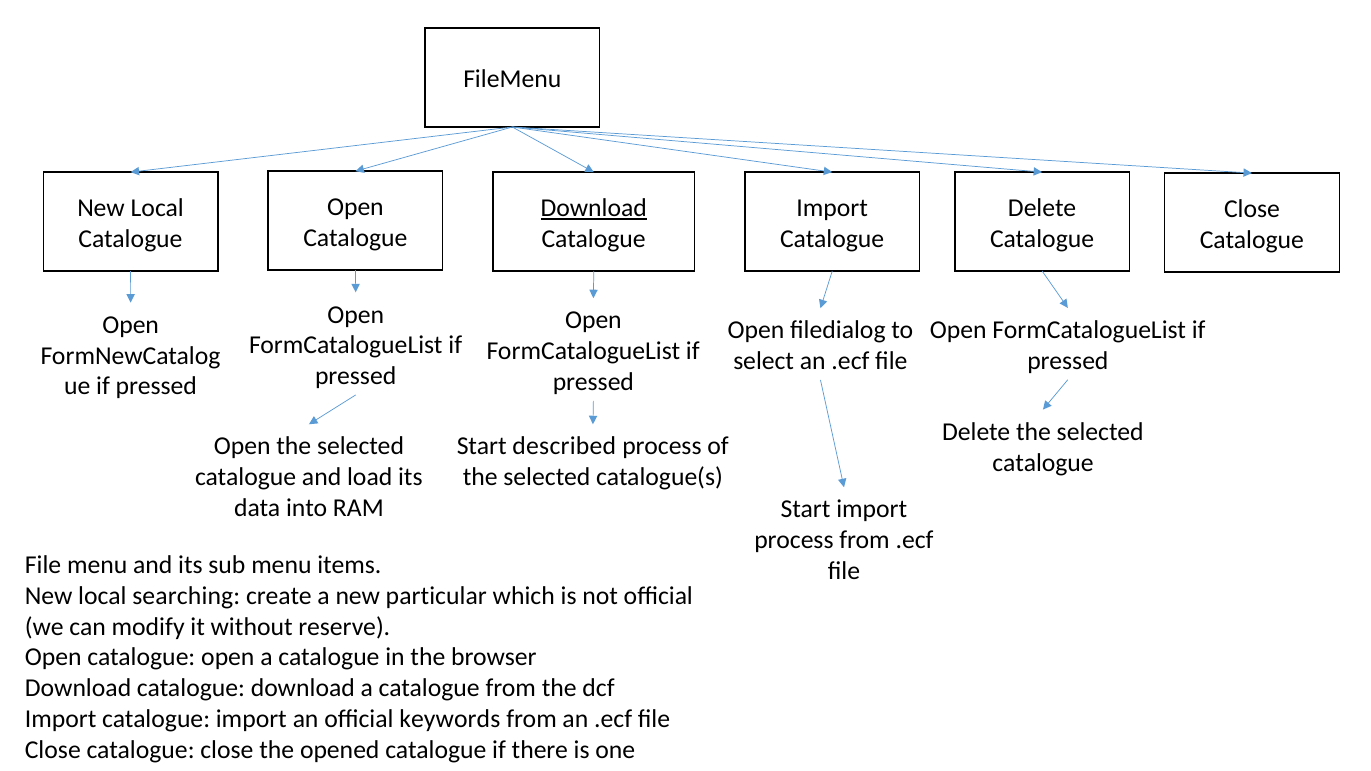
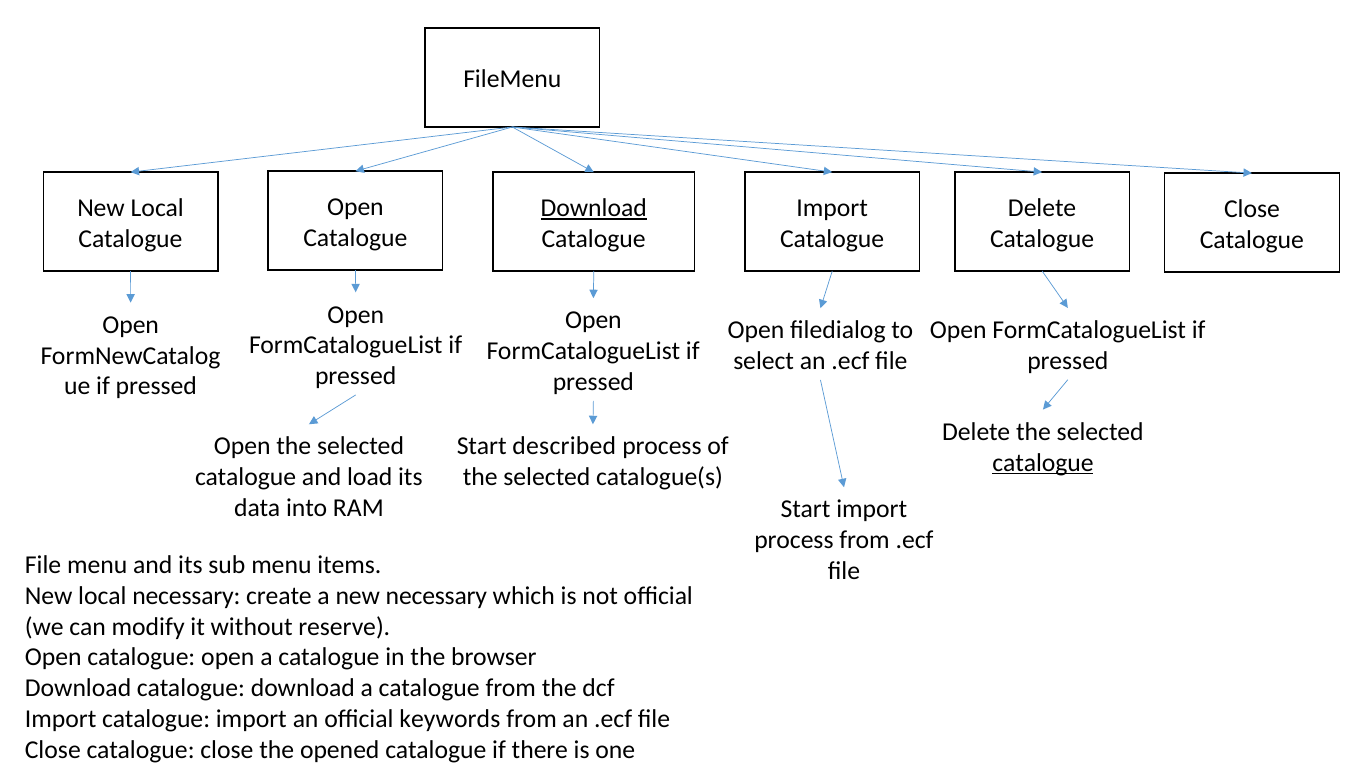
catalogue underline: none -> present (1043, 463)
local searching: searching -> necessary (186, 596)
new particular: particular -> necessary (436, 596)
